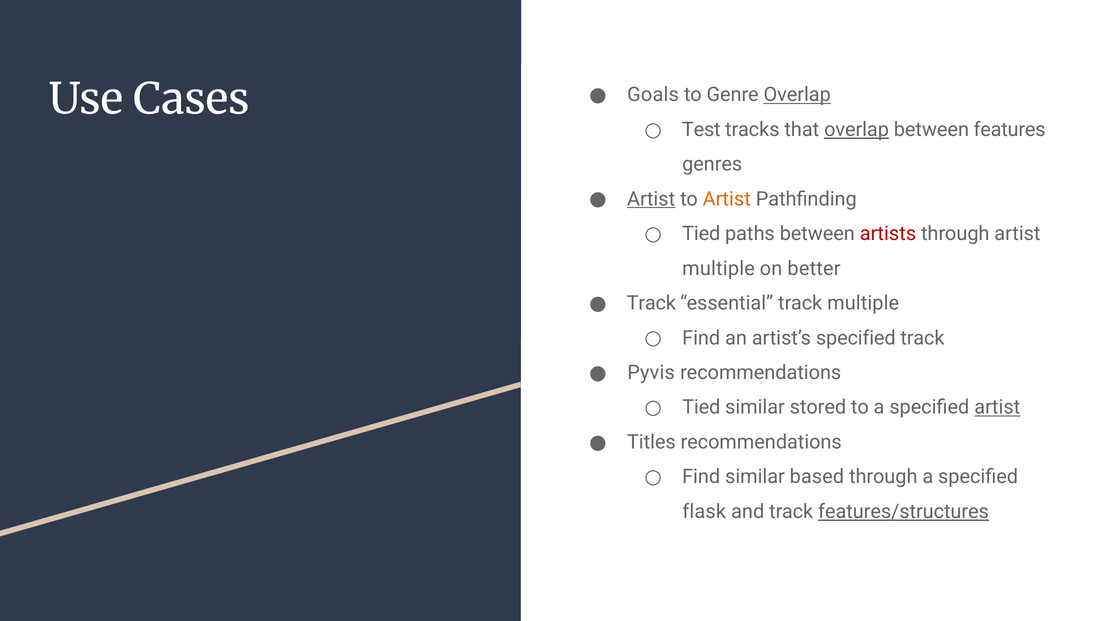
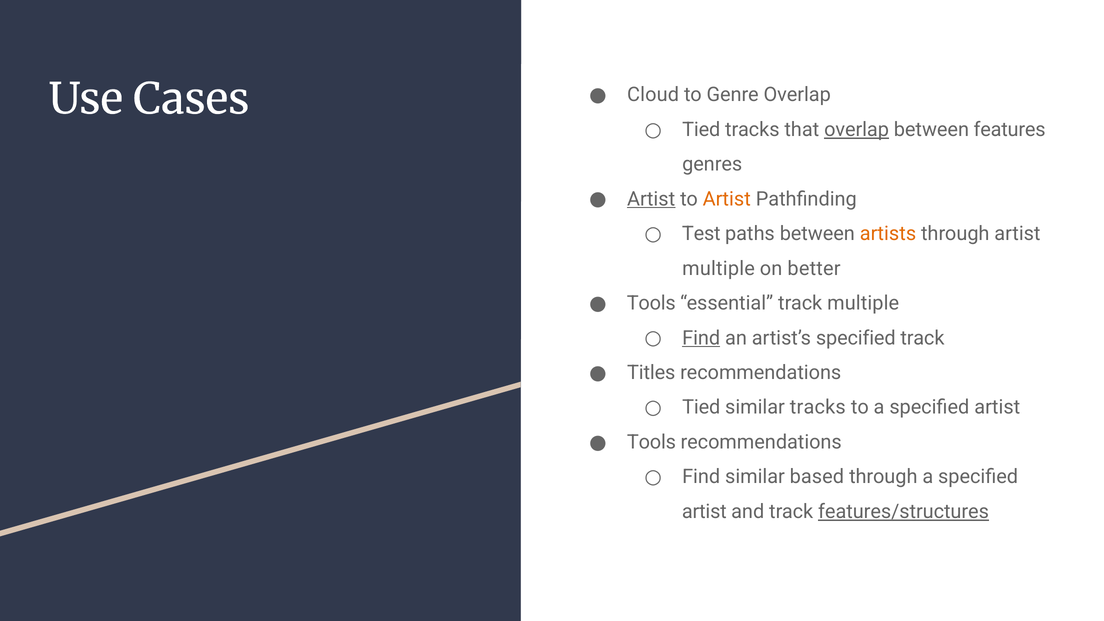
Goals: Goals -> Cloud (653, 95)
Overlap underline: present -> none (797, 95)
Test: Test -> Tied (701, 130)
Tied: Tied -> Test (701, 234)
artists colour: red -> orange (888, 234)
Track: Track -> Tools (651, 303)
Find underline: none -> present (701, 338)
Pyvis: Pyvis -> Titles (651, 373)
similar stored: stored -> tracks (818, 407)
artist underline: present -> none (997, 407)
Titles: Titles -> Tools (651, 442)
flask: flask -> artist (704, 512)
